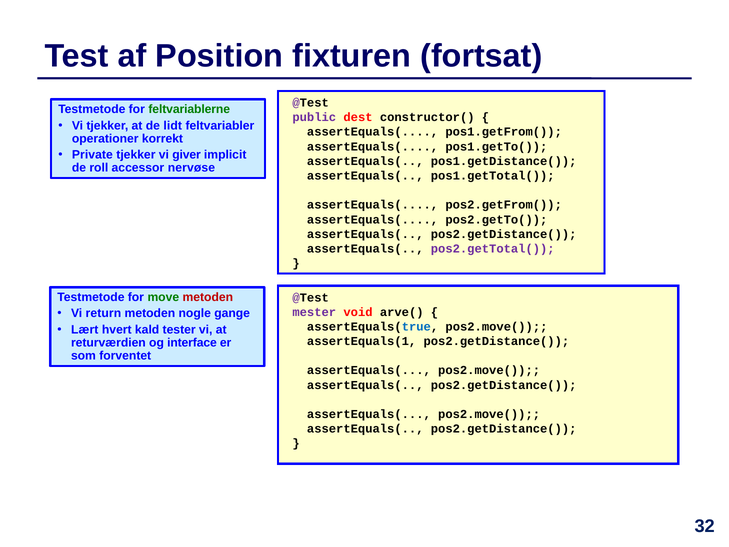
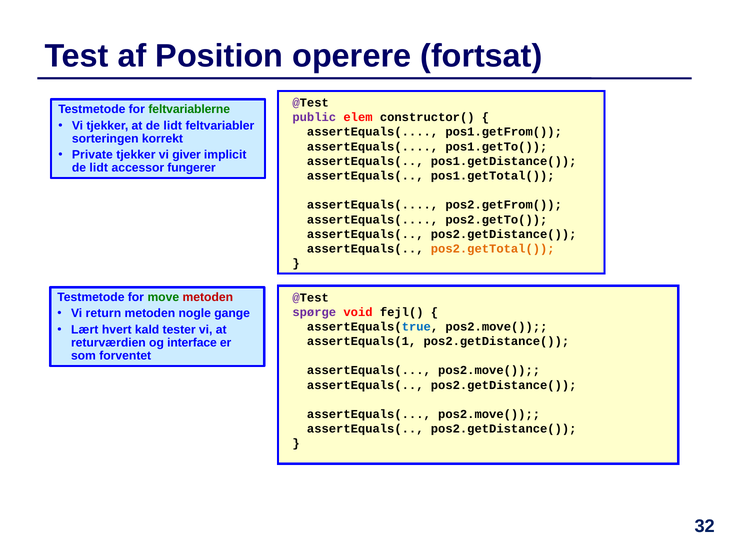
fixturen: fixturen -> operere (352, 56)
dest: dest -> elem (358, 117)
operationer: operationer -> sorteringen (105, 139)
roll: roll -> lidt (99, 168)
nervøse: nervøse -> fungerer (192, 168)
pos2.getTotal( colour: purple -> orange (493, 249)
mester: mester -> spørge (314, 312)
arve(: arve( -> fejl( (402, 312)
